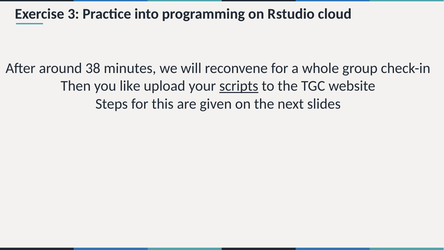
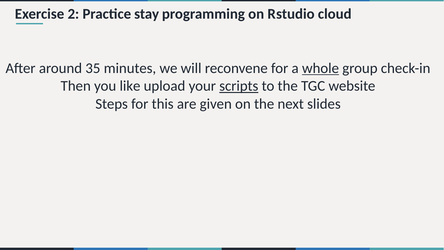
3: 3 -> 2 (73, 14)
into: into -> stay (147, 14)
38: 38 -> 35 (93, 68)
whole underline: none -> present (320, 68)
